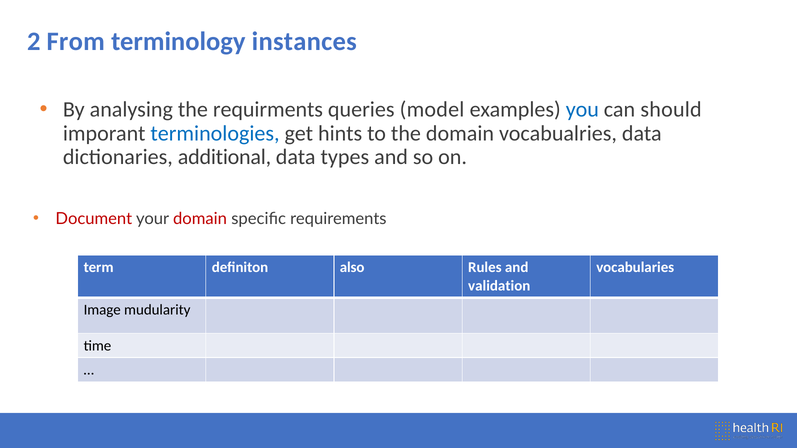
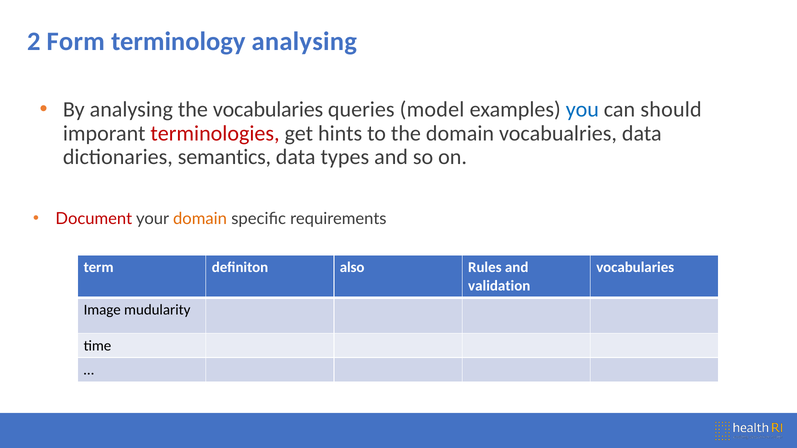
From: From -> Form (76, 42)
terminology instances: instances -> analysing (304, 42)
the requirments: requirments -> vocabularies (268, 109)
terminologies colour: blue -> red (215, 133)
additional: additional -> semantics (224, 157)
domain colour: red -> orange (200, 219)
